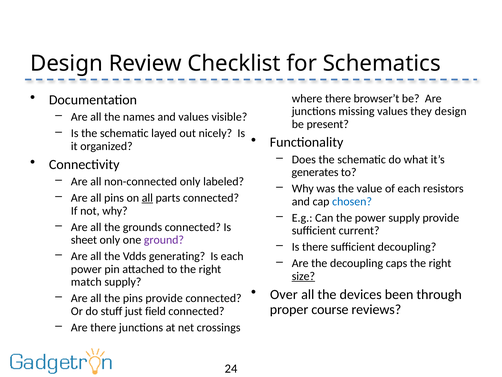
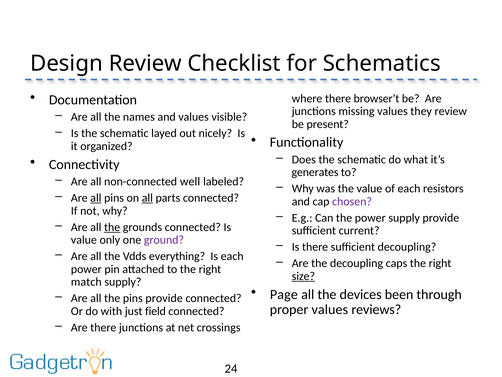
they design: design -> review (451, 111)
non-connected only: only -> well (190, 181)
all underline: none -> present (96, 198)
chosen colour: blue -> purple (352, 201)
the underline: none -> present (112, 227)
sheet: sheet -> value (84, 240)
generating: generating -> everything (177, 256)
Over: Over -> Page (284, 294)
proper course: course -> values (330, 309)
stuff: stuff -> with (111, 311)
